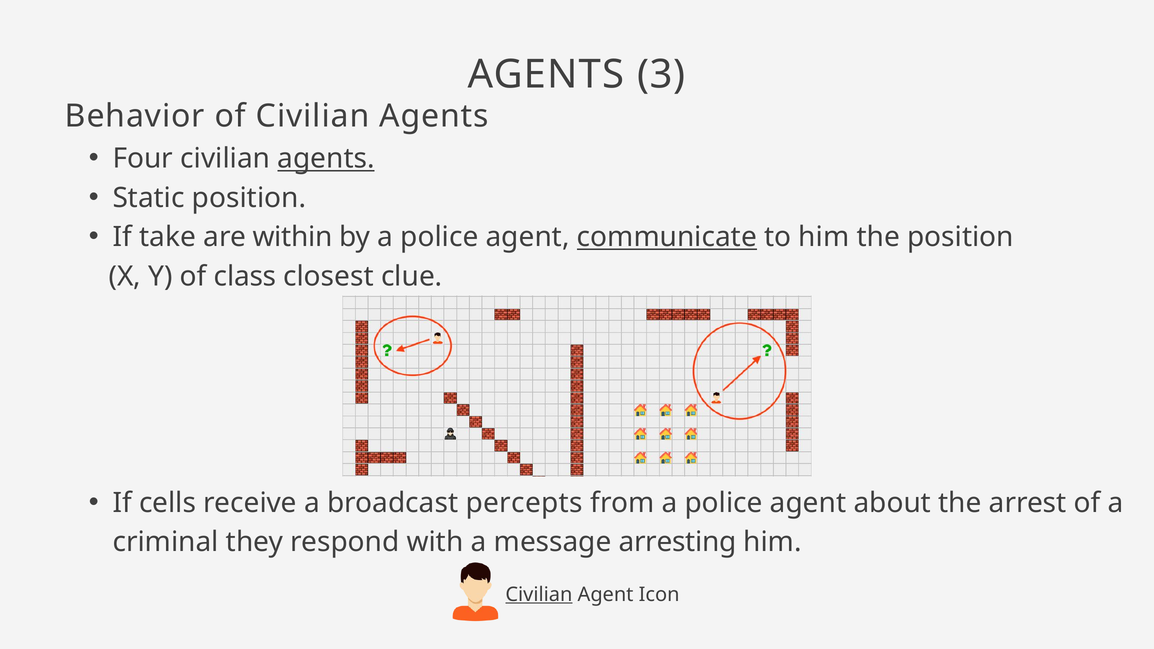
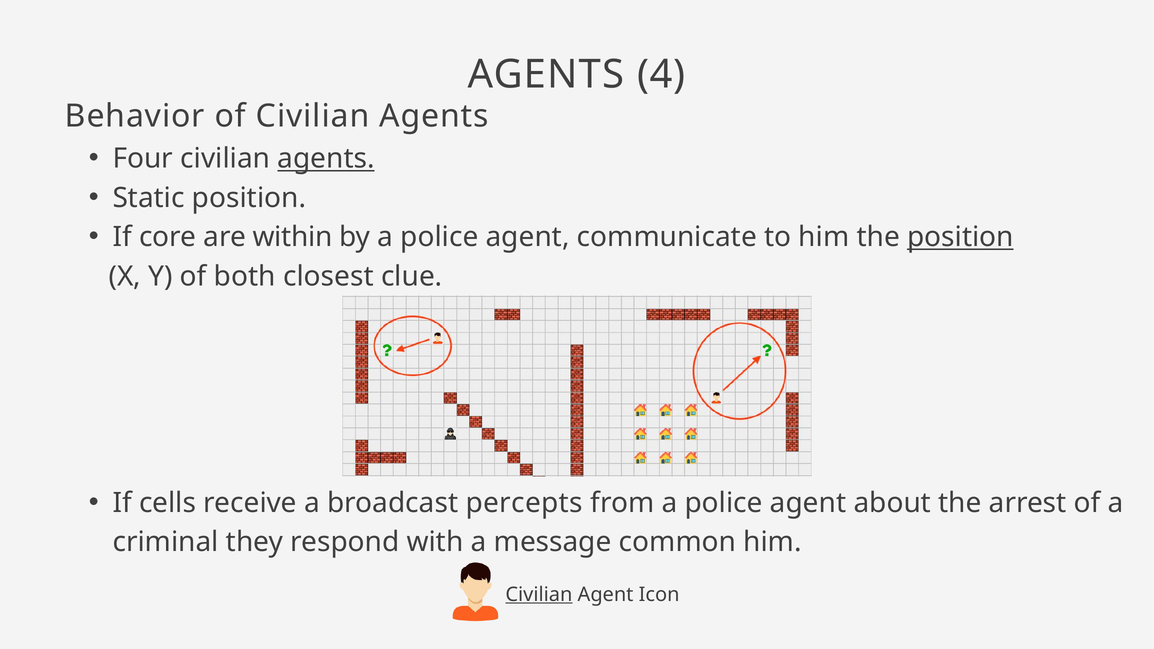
3: 3 -> 4 (661, 75)
take: take -> core (168, 237)
communicate underline: present -> none (667, 237)
position underline: none -> present (960, 237)
class: class -> both (245, 276)
arresting: arresting -> common (677, 542)
